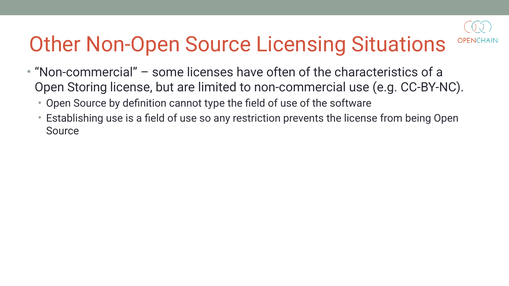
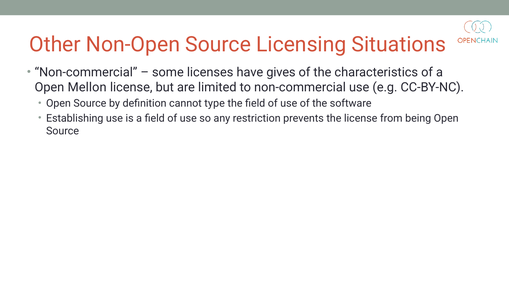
often: often -> gives (281, 72)
Storing: Storing -> Mellon (87, 88)
